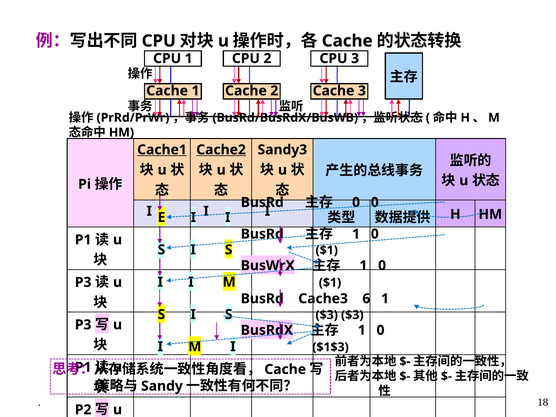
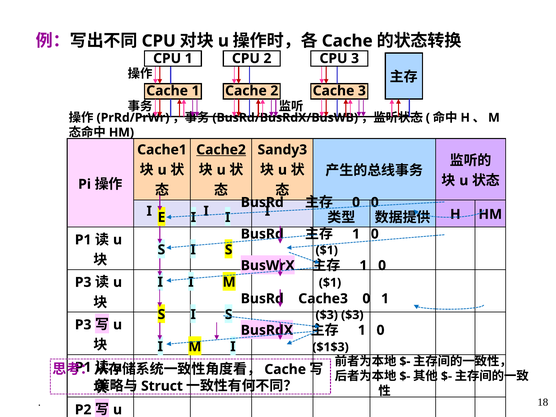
Cache1 underline: present -> none (162, 150)
Cache3 6: 6 -> 0 (366, 299)
Sandy: Sandy -> Struct (162, 386)
